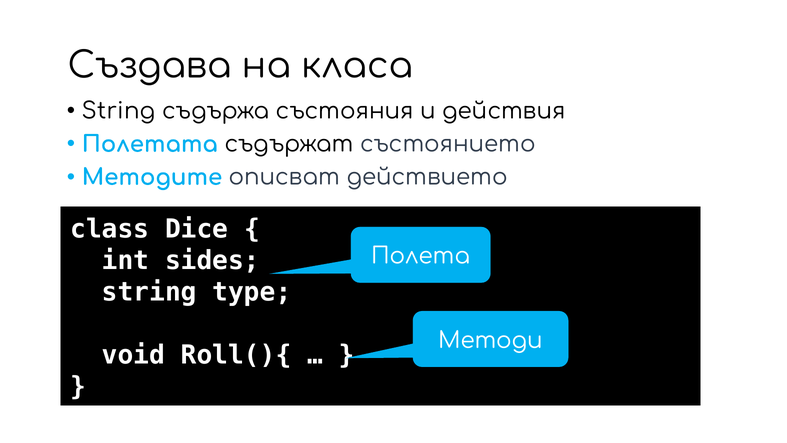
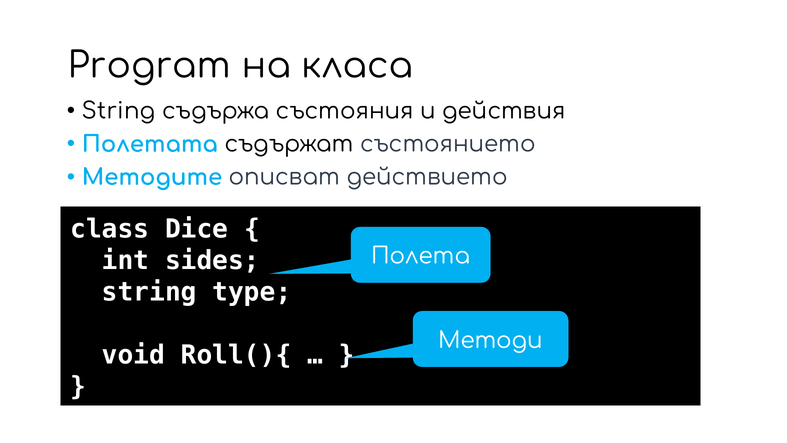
Създава: Създава -> Program (149, 66)
